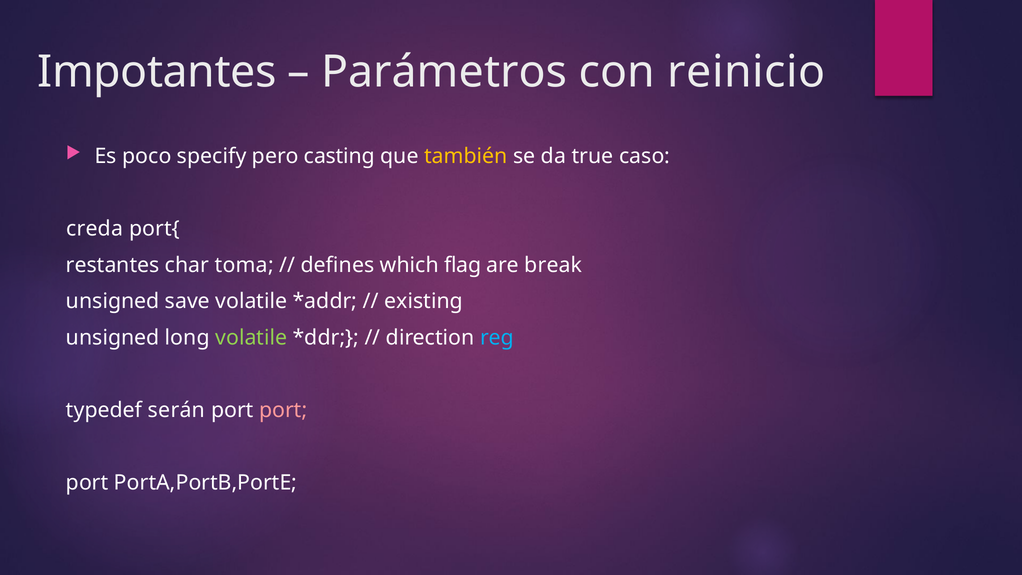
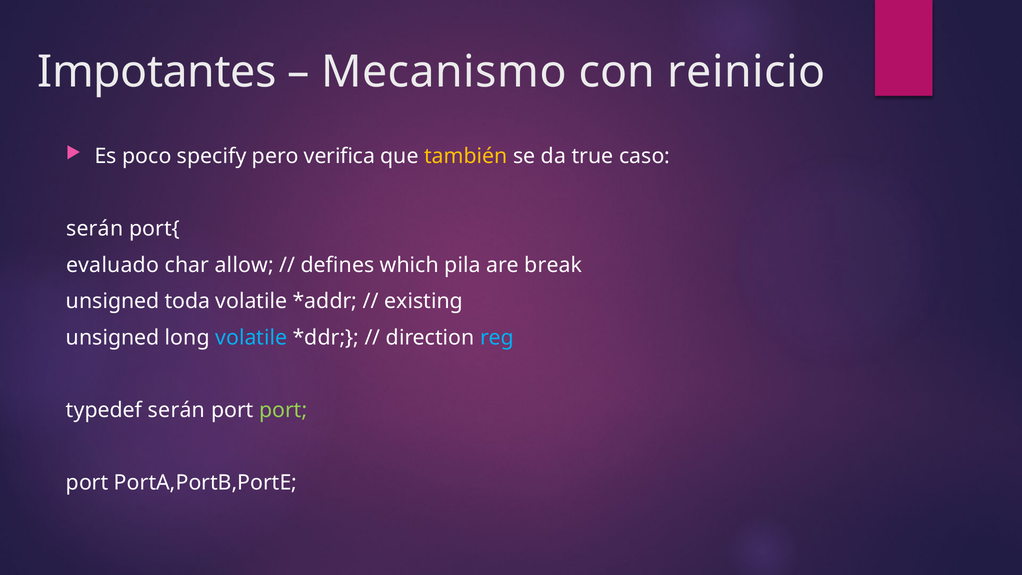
Parámetros: Parámetros -> Mecanismo (444, 72)
casting: casting -> verifica (339, 156)
creda: creda -> serán (95, 229)
restantes: restantes -> evaluado (113, 265)
toma: toma -> allow (244, 265)
flag: flag -> pila (462, 265)
save: save -> toda (187, 301)
volatile colour: light green -> light blue (251, 338)
port colour: pink -> light green (283, 410)
